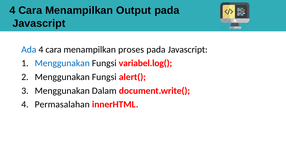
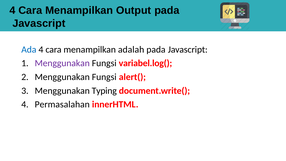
proses: proses -> adalah (131, 50)
Menggunakan colour: blue -> purple (62, 63)
Dalam: Dalam -> Typing (104, 91)
